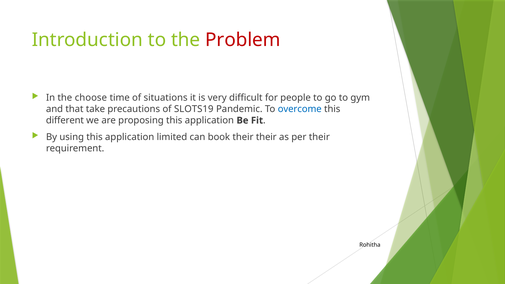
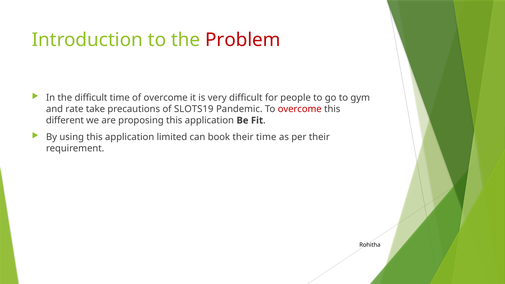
the choose: choose -> difficult (91, 98)
of situations: situations -> overcome (166, 98)
that: that -> rate (74, 109)
overcome colour: blue -> red (300, 109)
their their: their -> time (266, 137)
